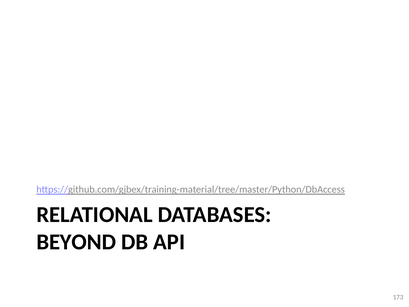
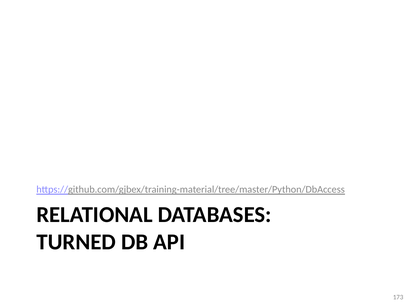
BEYOND: BEYOND -> TURNED (76, 242)
